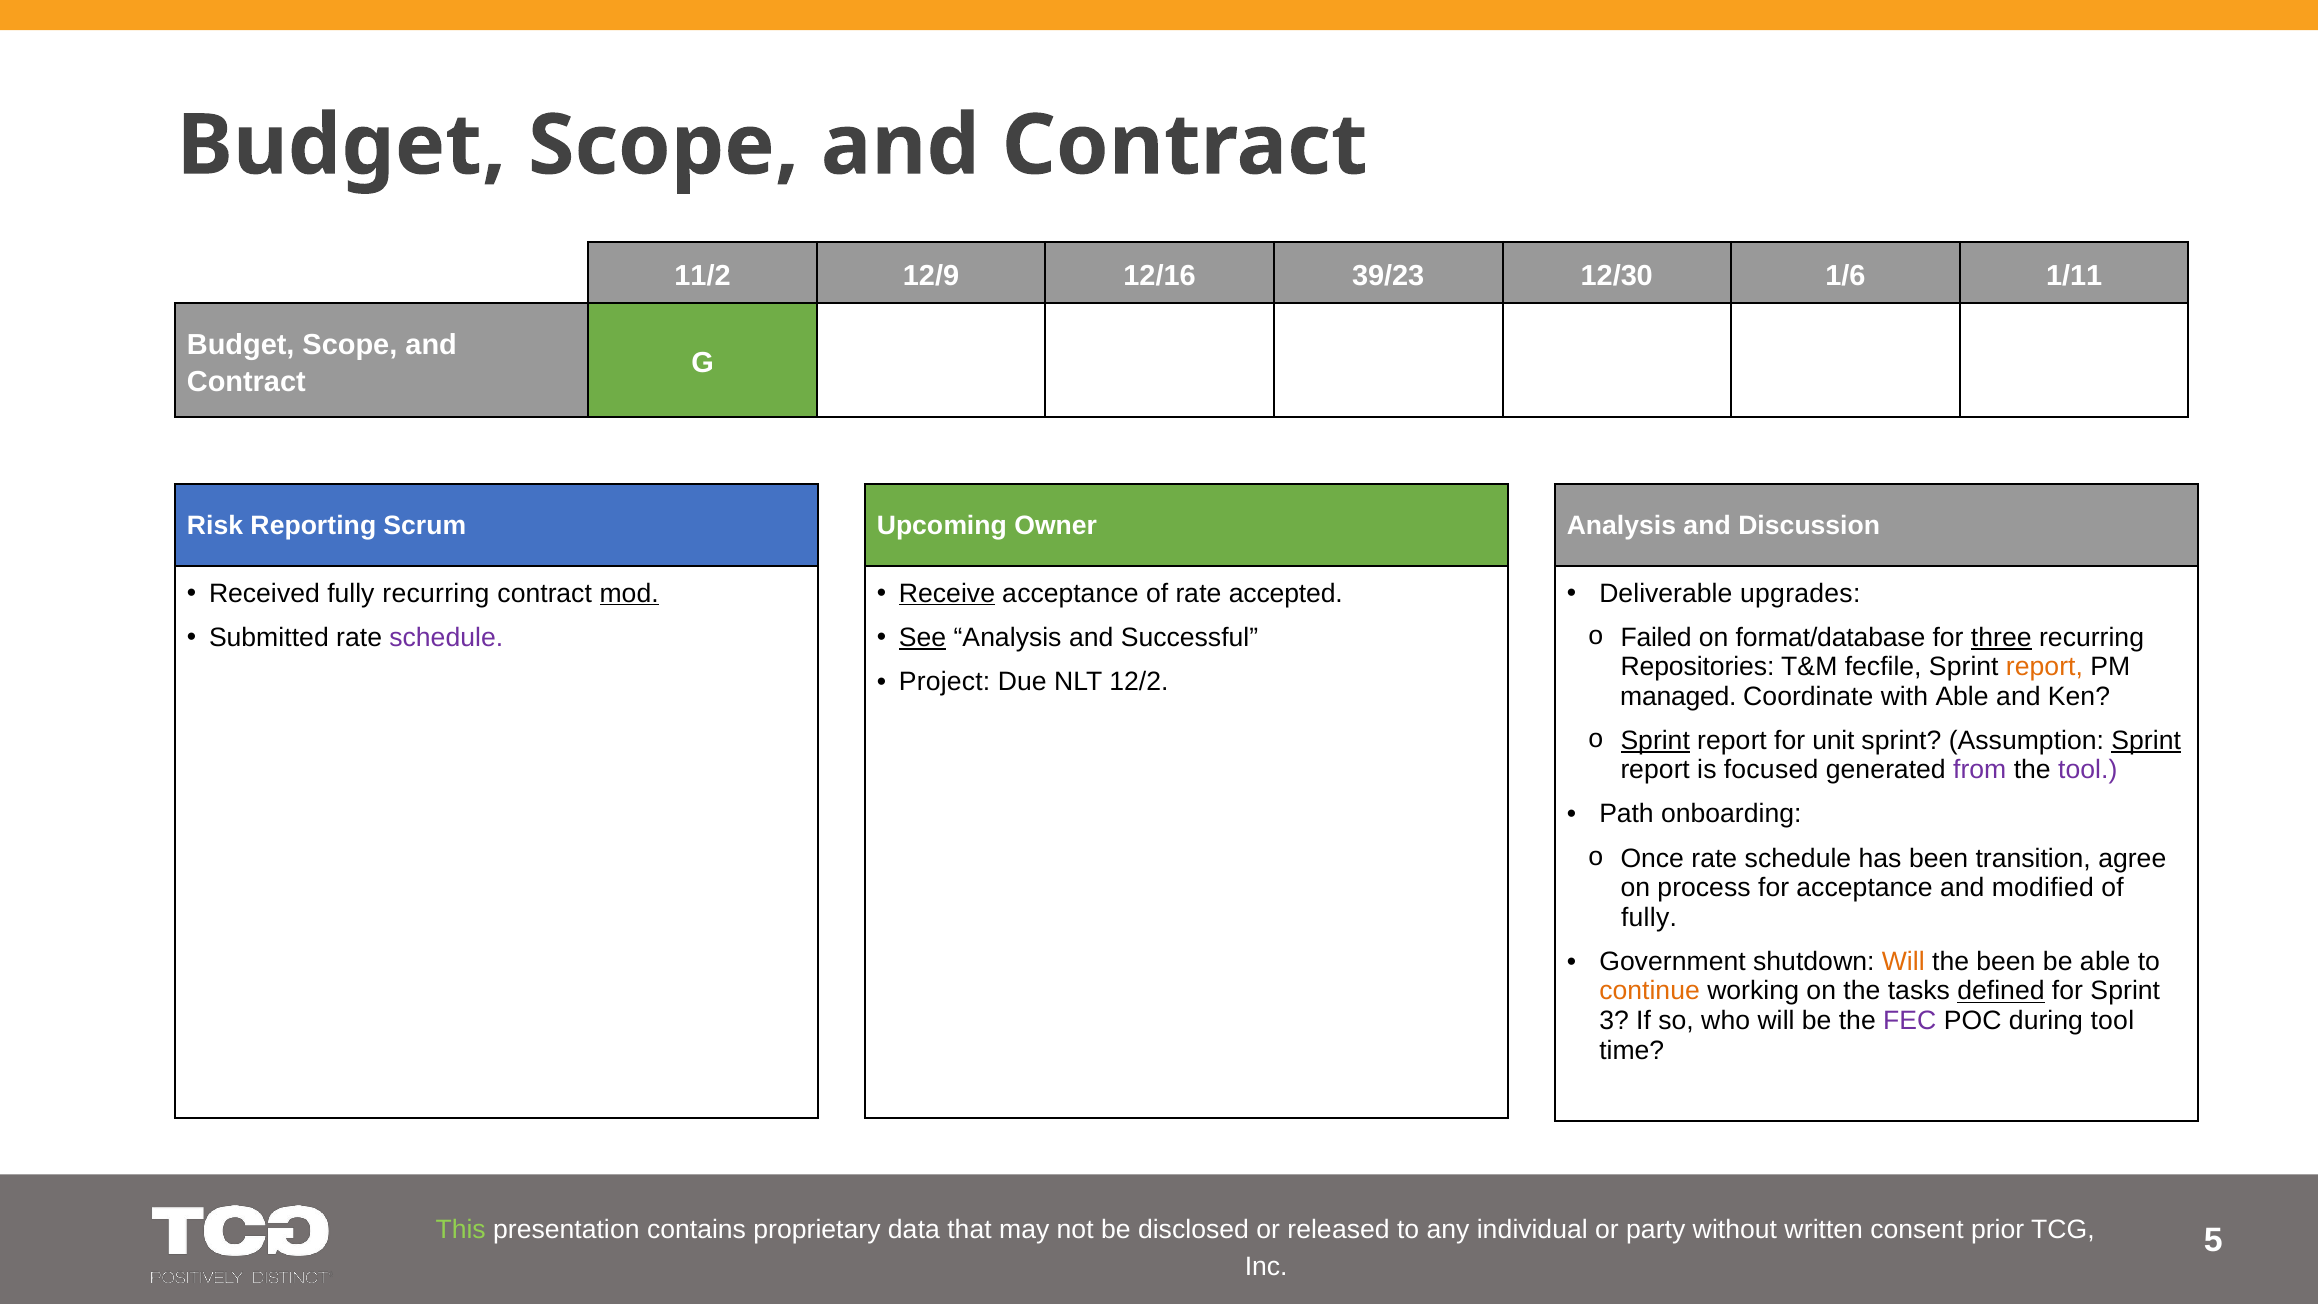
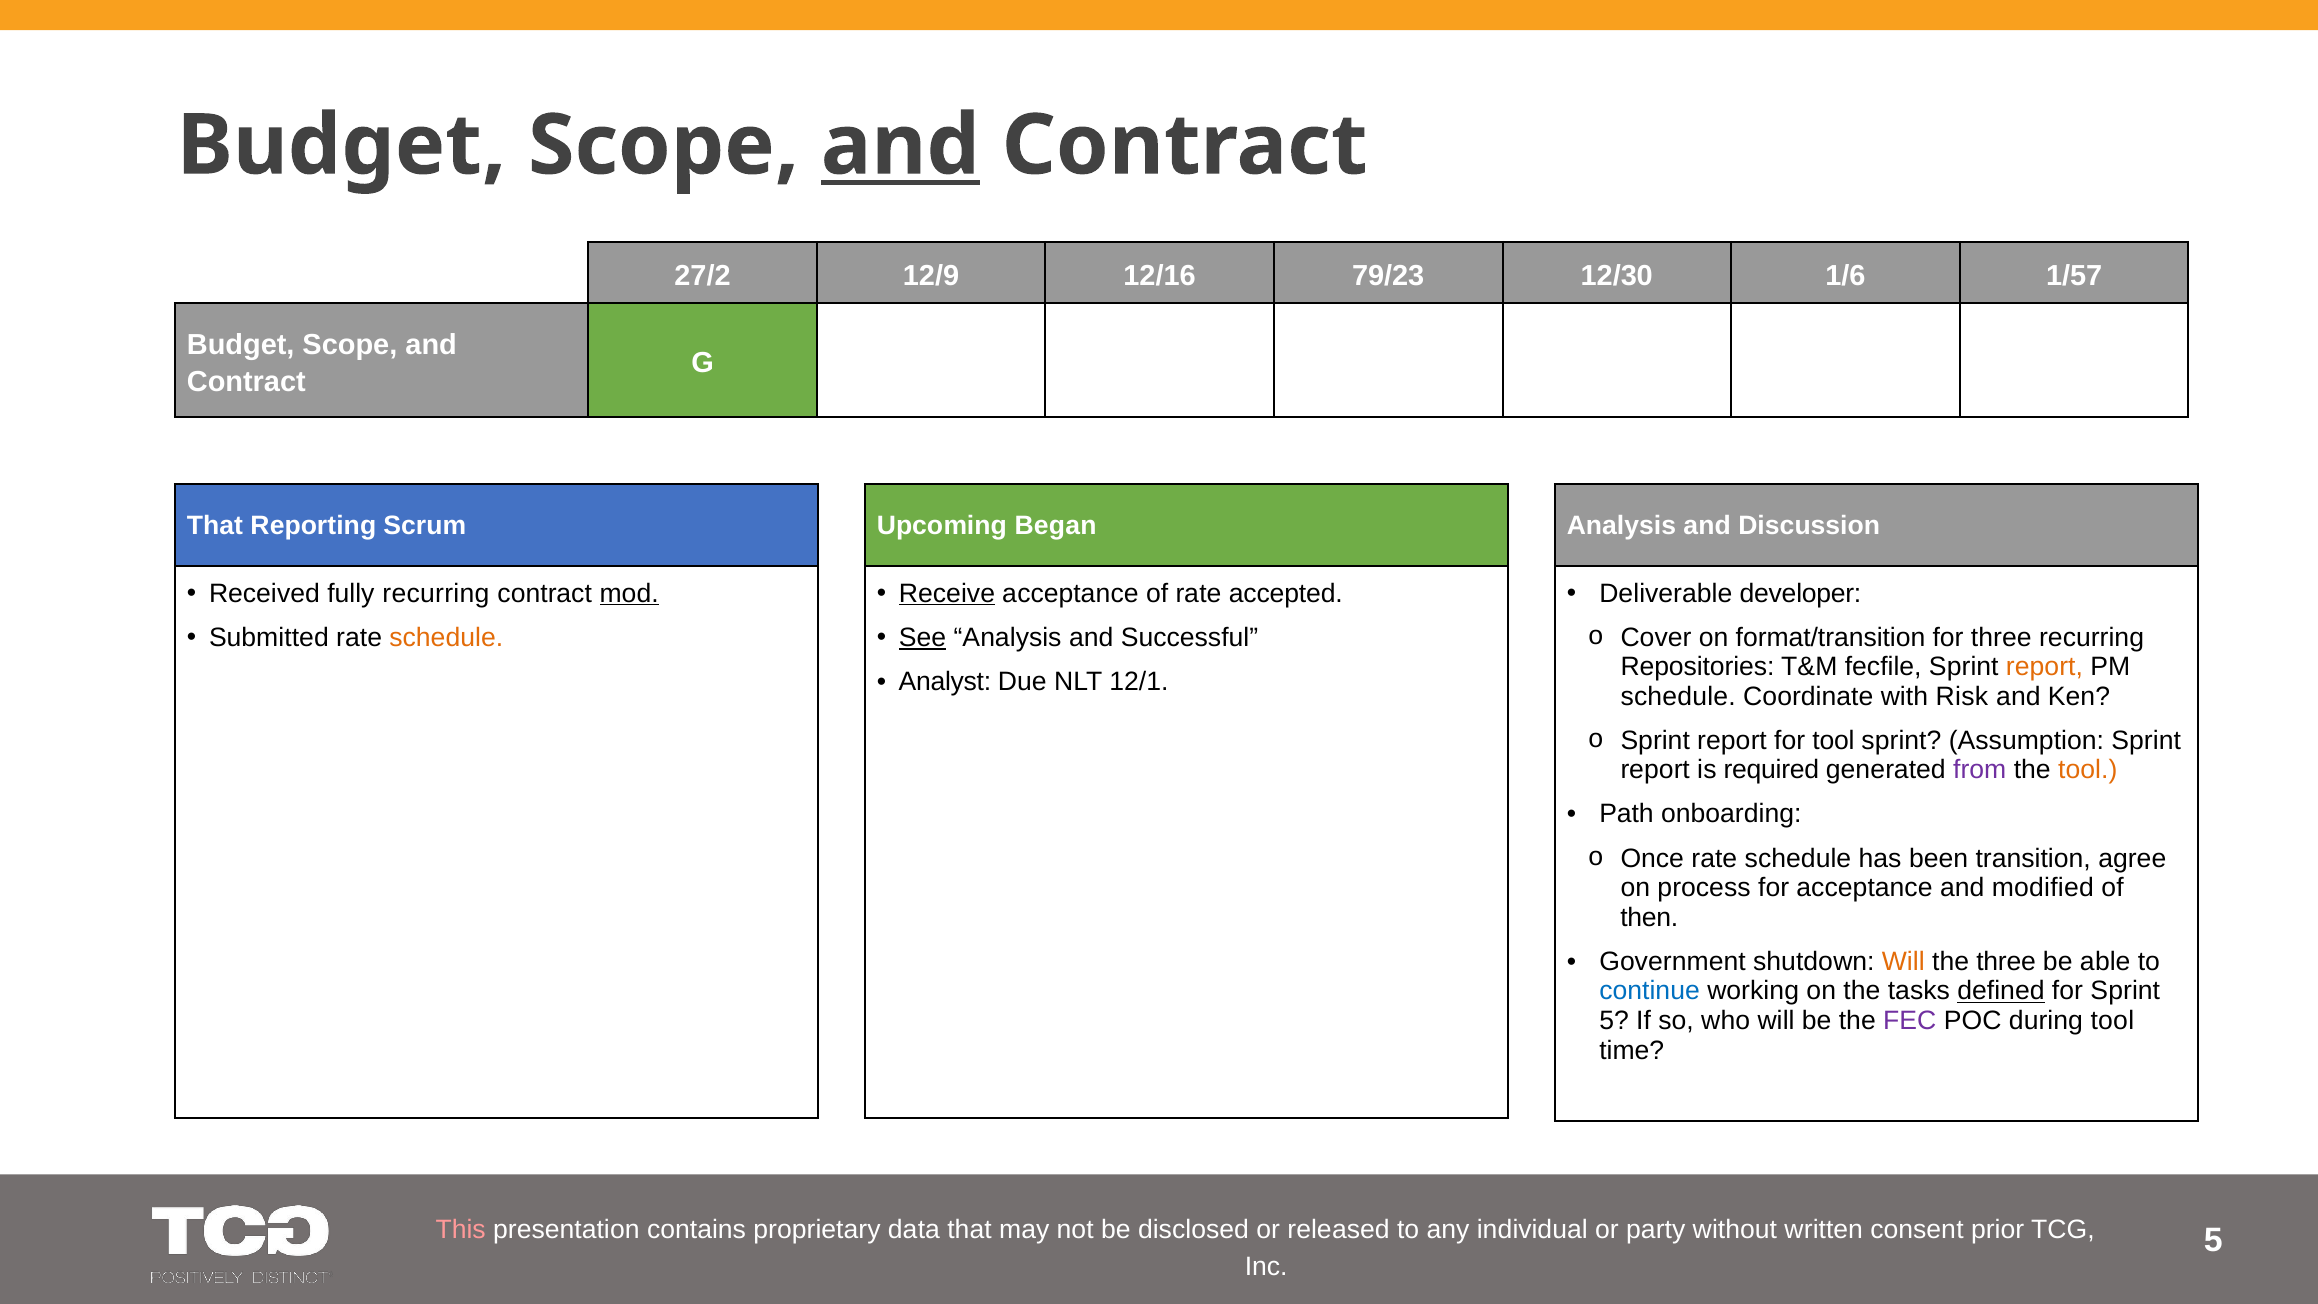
and underline: none -> present (900, 146)
11/2: 11/2 -> 27/2 (703, 276)
39/23: 39/23 -> 79/23 (1388, 276)
1/11: 1/11 -> 1/57 (2074, 276)
Risk: Risk -> That (215, 525)
Owner: Owner -> Began (1056, 525)
upgrades: upgrades -> developer (1801, 593)
schedule colour: purple -> orange (446, 637)
Failed: Failed -> Cover (1656, 637)
format/database: format/database -> format/transition (1830, 637)
three underline: present -> none (2001, 637)
Project: Project -> Analyst (945, 681)
12/2: 12/2 -> 12/1 (1139, 681)
managed: managed -> schedule (1678, 696)
with Able: Able -> Risk (1962, 696)
Sprint underline: present -> none (1655, 740)
for unit: unit -> tool (1833, 740)
Sprint underline: present -> none (2146, 740)
focused: focused -> required (1771, 770)
tool colour: purple -> orange (2088, 770)
fully: fully -> then (1649, 917)
the been: been -> three (2006, 961)
continue colour: orange -> blue (1650, 991)
3: 3 -> 5 (1614, 1021)
This colour: light green -> pink (461, 1230)
